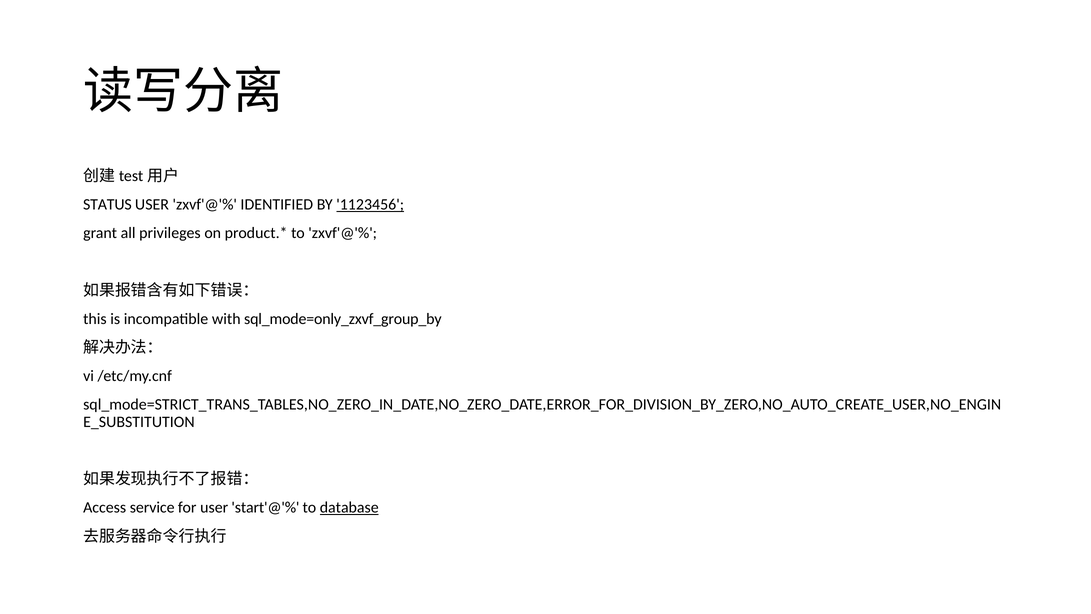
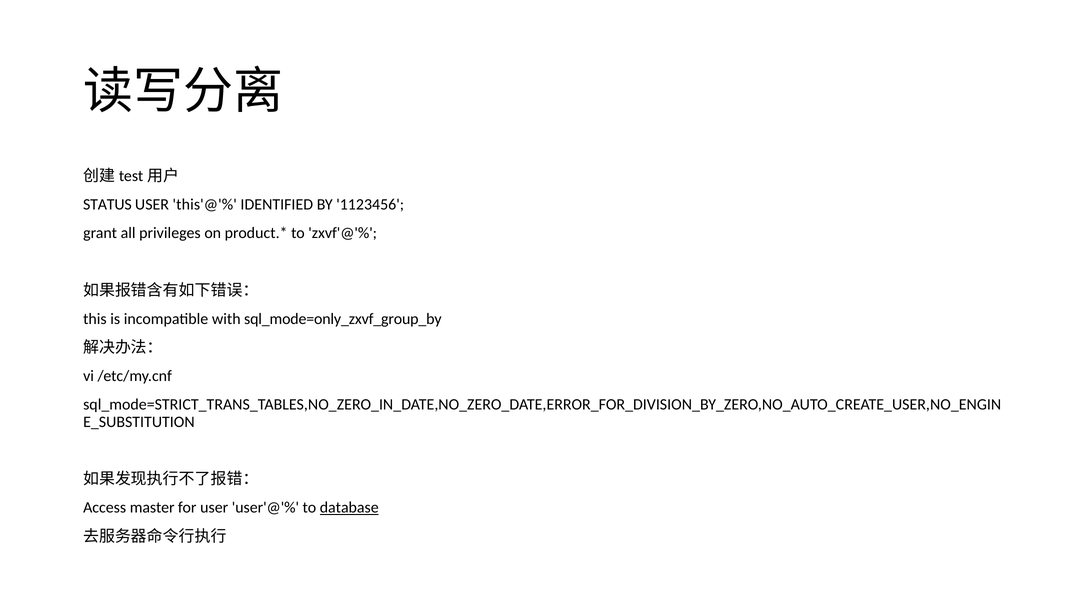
USER zxvf'@'%: zxvf'@'% -> this'@'% (205, 205)
1123456 underline: present -> none (370, 205)
service: service -> master (152, 507)
start'@'%: start'@'% -> user'@'% (265, 507)
